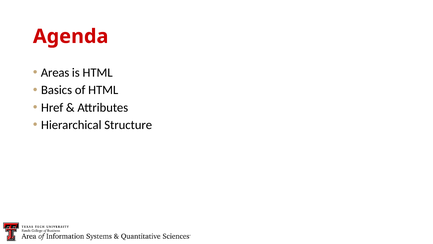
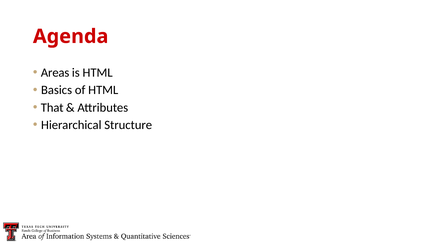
Href: Href -> That (52, 107)
